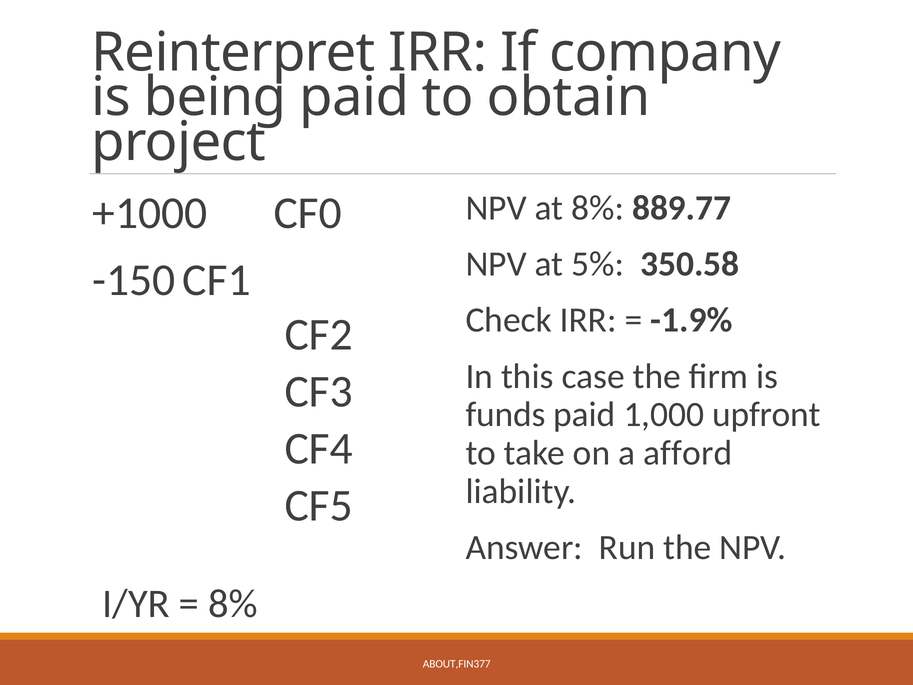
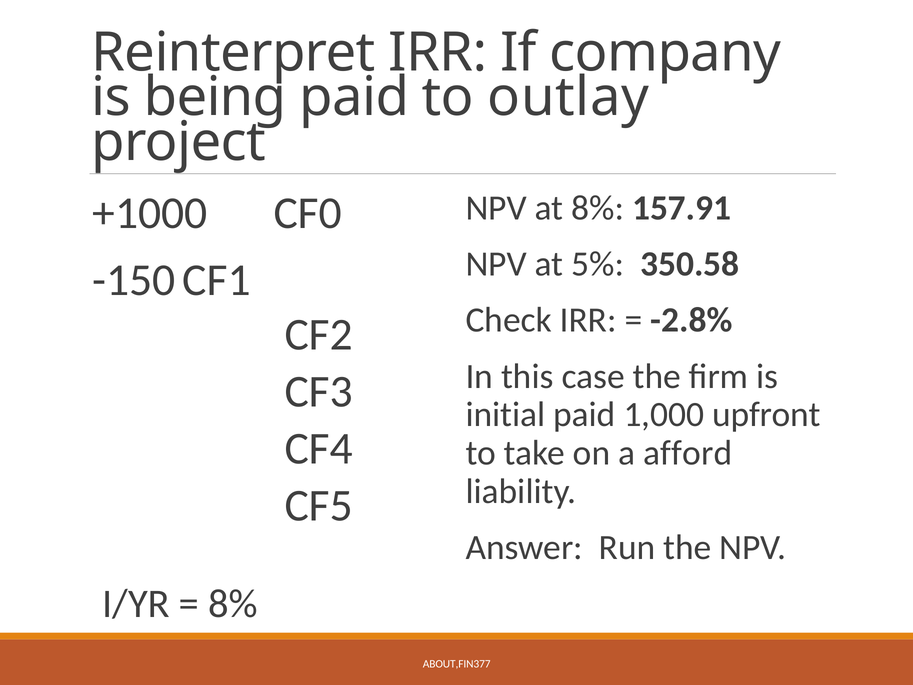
obtain: obtain -> outlay (568, 97)
889.77: 889.77 -> 157.91 (682, 208)
-1.9%: -1.9% -> -2.8% (691, 320)
funds: funds -> initial (505, 415)
